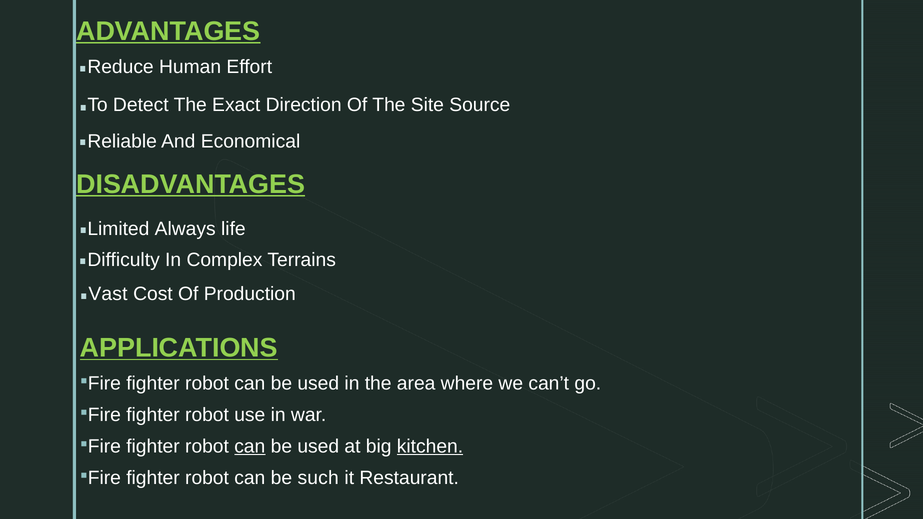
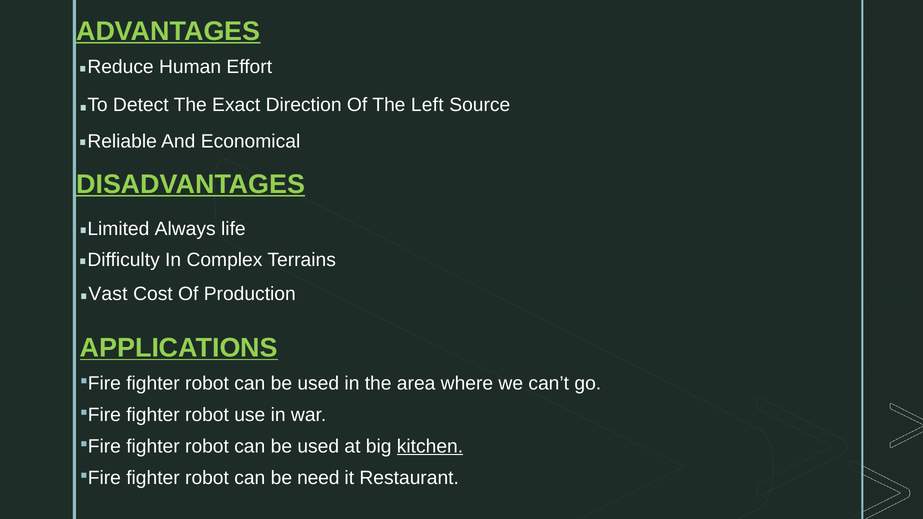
Site: Site -> Left (427, 105)
can underline: present -> none (250, 447)
such: such -> need (318, 478)
